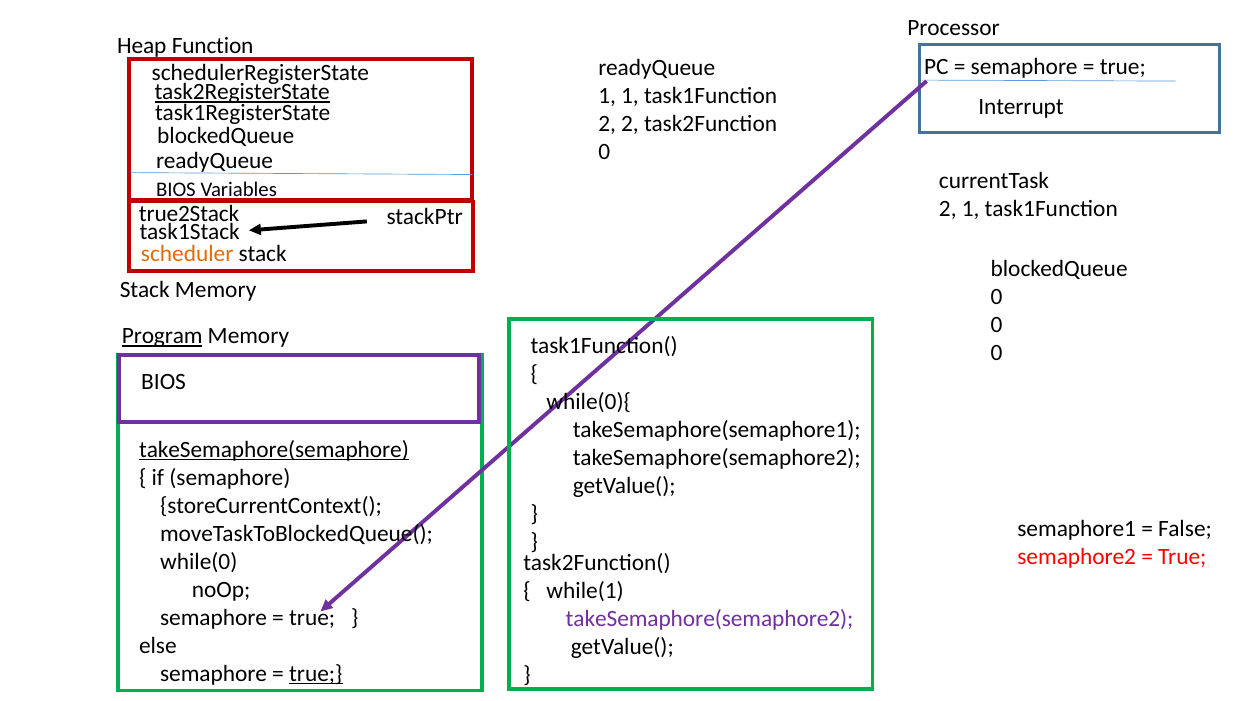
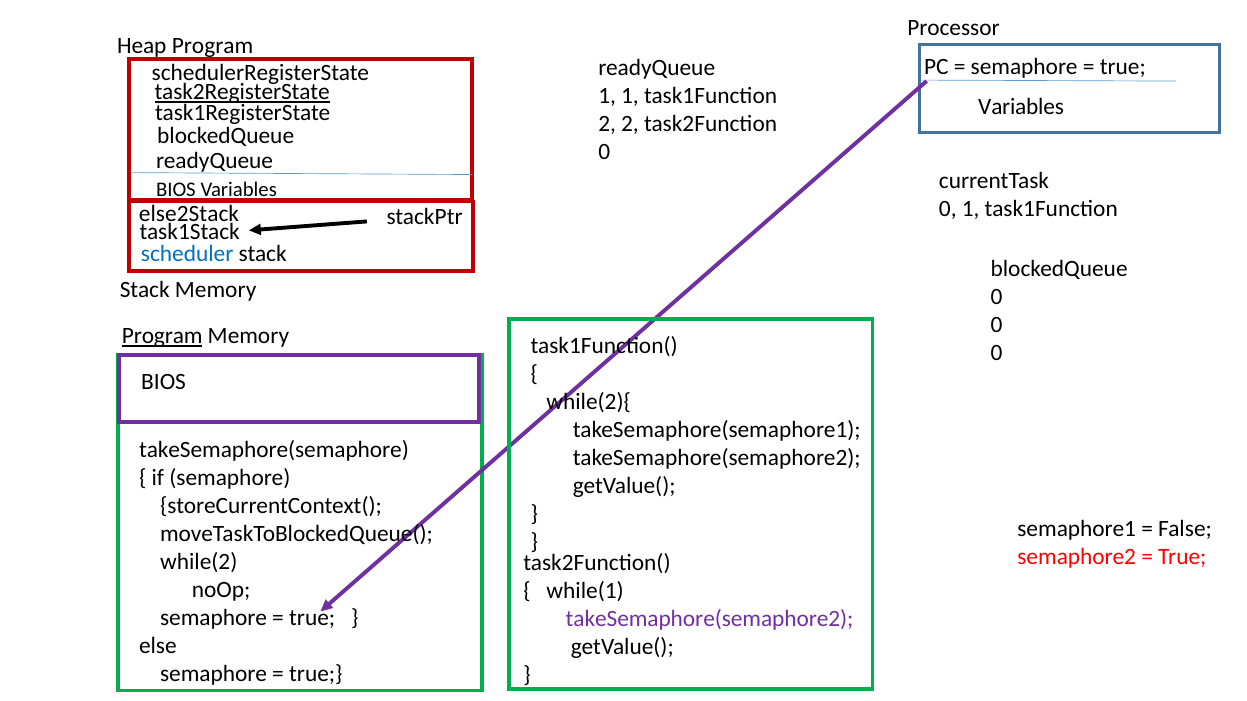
Heap Function: Function -> Program (213, 46)
Interrupt: Interrupt -> Variables (1021, 107)
2: 2 -> 0 (948, 209)
true2Stack: true2Stack -> else2Stack (189, 214)
scheduler colour: orange -> blue (187, 254)
while(0){: while(0){ -> while(2){ (589, 402)
takeSemaphore(semaphore underline: present -> none (274, 450)
while(0: while(0 -> while(2 (199, 562)
true underline: present -> none (316, 674)
